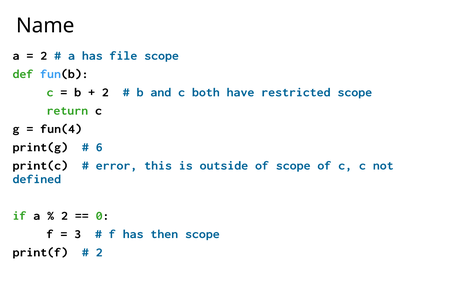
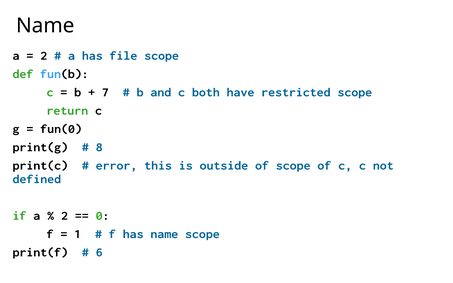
2: 2 -> 7 (105, 92)
fun(4: fun(4 -> fun(0 (61, 129)
6: 6 -> 8 (99, 147)
3: 3 -> 1 (78, 234)
has then: then -> name (164, 234)
2: 2 -> 6 (99, 252)
